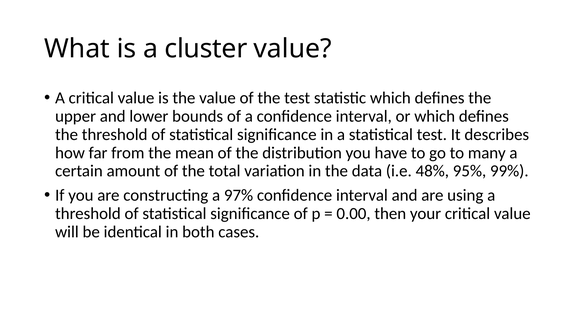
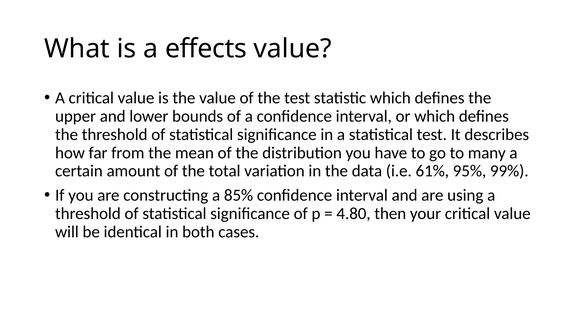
cluster: cluster -> effects (206, 49)
48%: 48% -> 61% (432, 171)
97%: 97% -> 85% (239, 195)
0.00: 0.00 -> 4.80 (354, 214)
